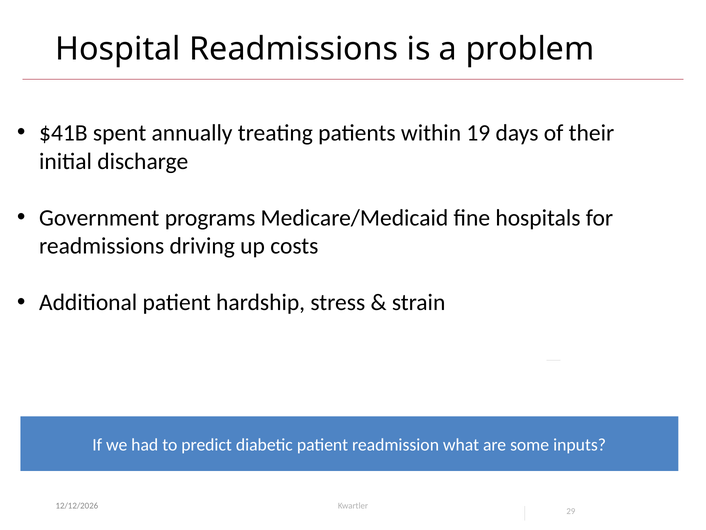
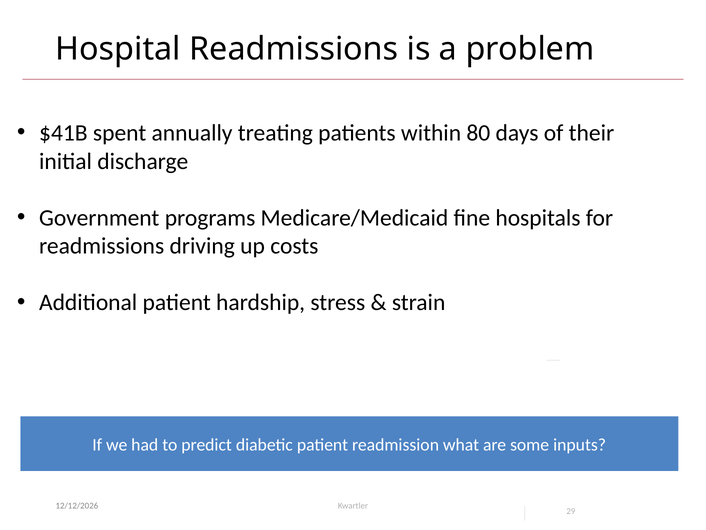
19: 19 -> 80 (478, 133)
